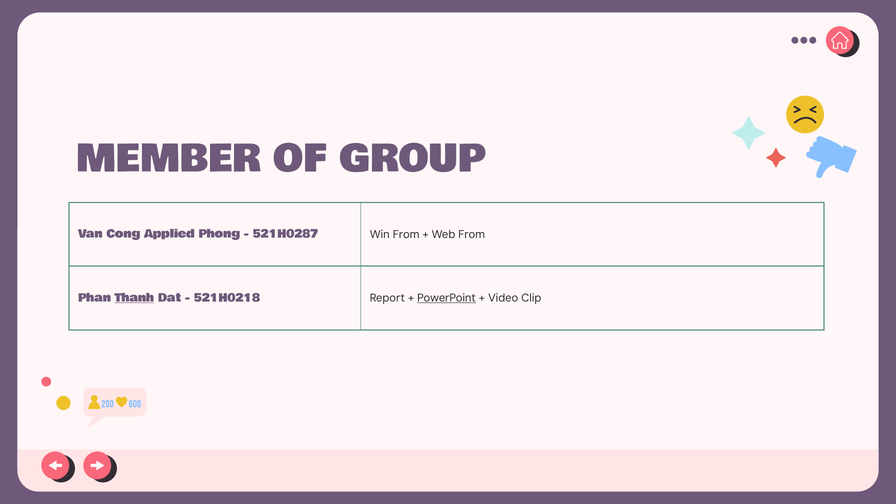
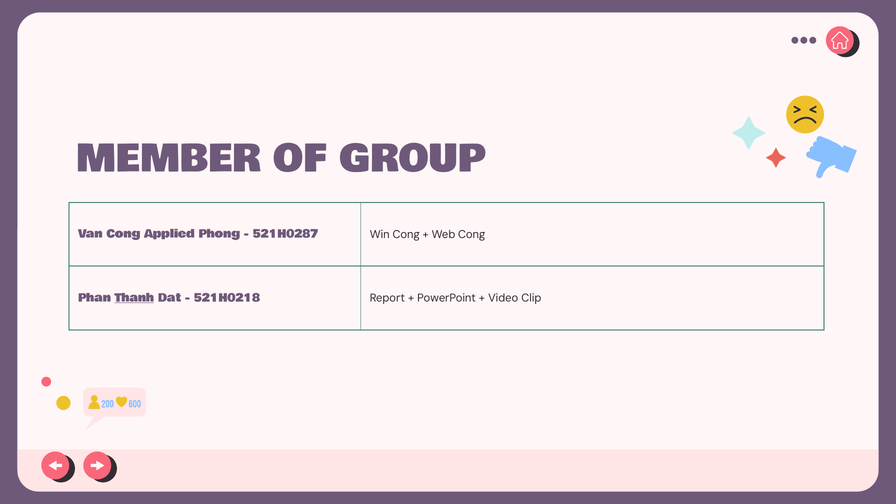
Win From: From -> Cong (406, 234)
Web From: From -> Cong (472, 234)
PowerPoint underline: present -> none (447, 298)
